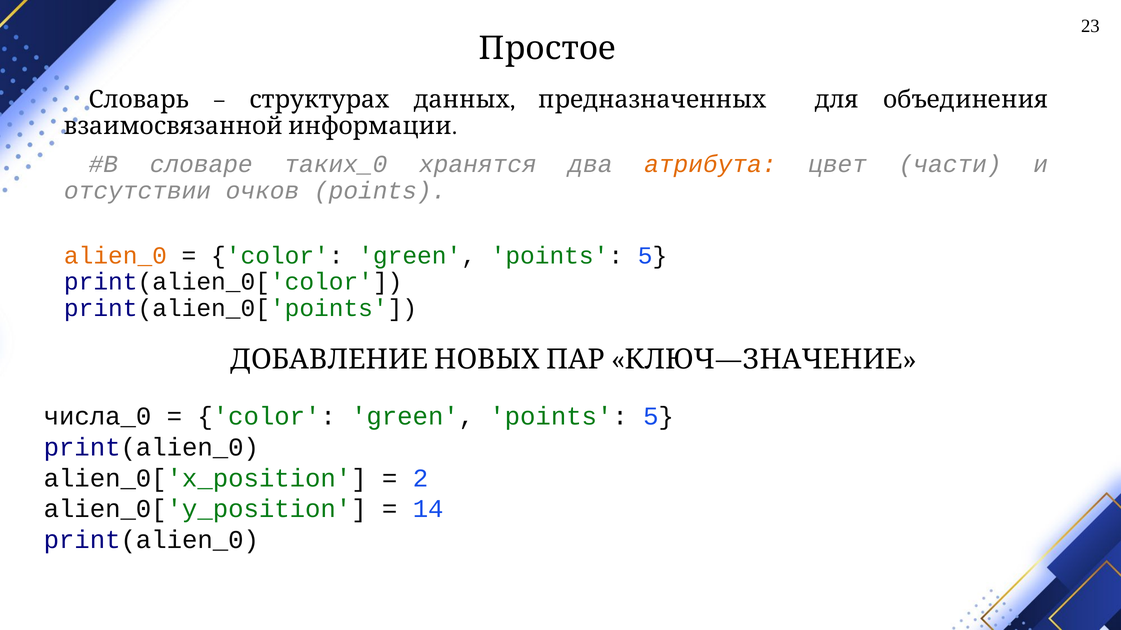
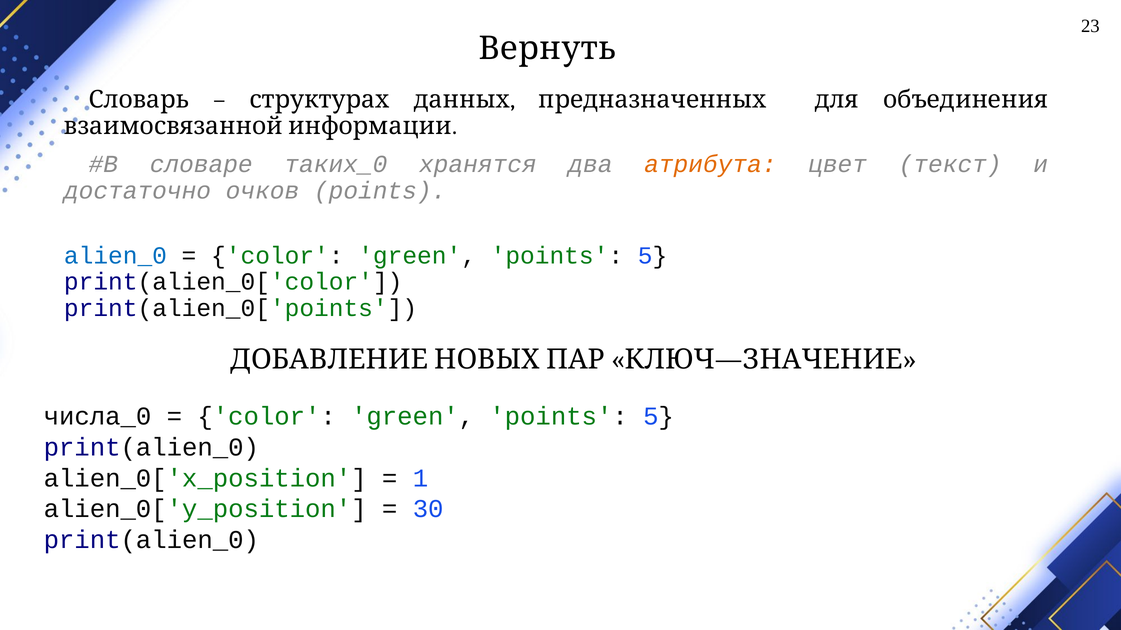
Простое: Простое -> Вернуть (547, 48)
части: части -> текст (950, 165)
отсутствии: отсутствии -> достаточно (138, 191)
alien_0 colour: orange -> blue (115, 256)
2: 2 -> 1 (420, 478)
14: 14 -> 30 (428, 509)
